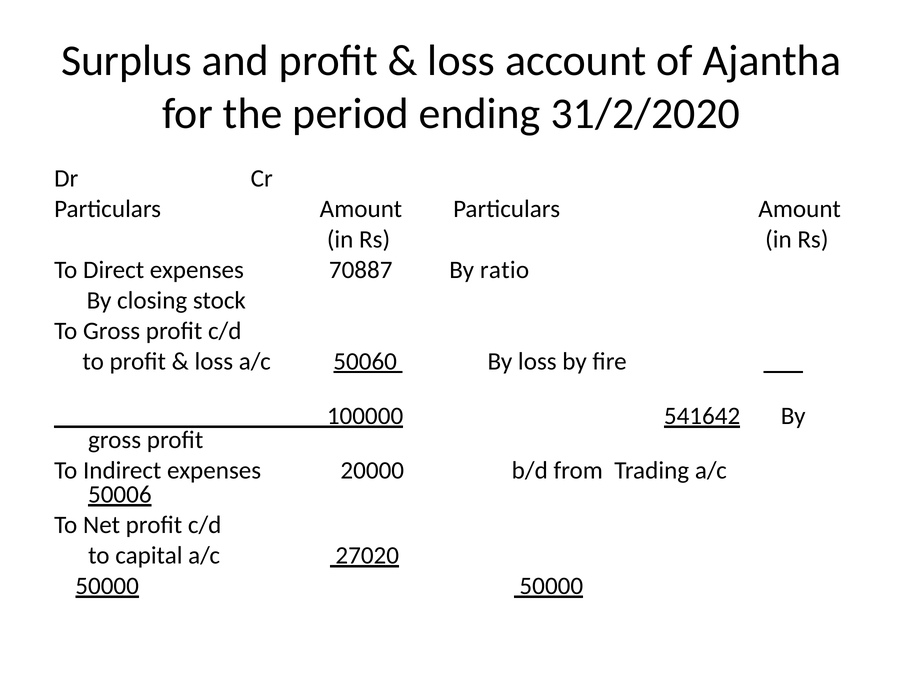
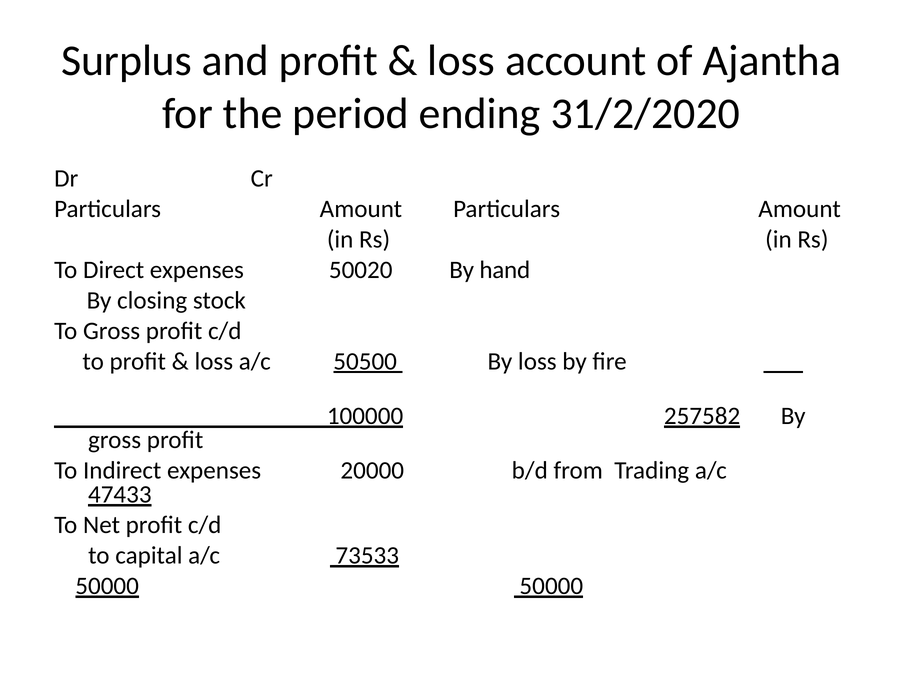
70887: 70887 -> 50020 (361, 270)
ratio: ratio -> hand (505, 270)
50060: 50060 -> 50500 (365, 361)
541642: 541642 -> 257582 (702, 416)
50006: 50006 -> 47433 (120, 495)
27020: 27020 -> 73533 (367, 556)
